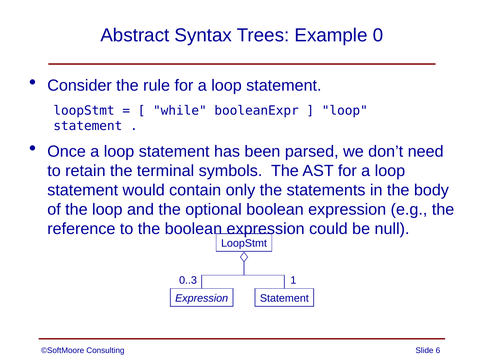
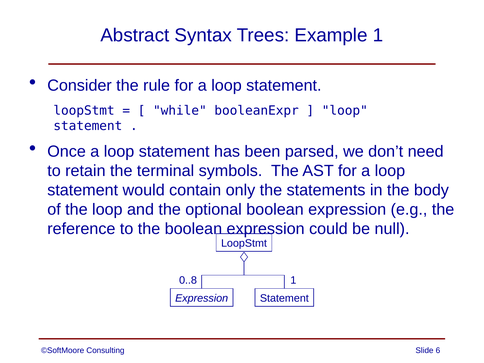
Example 0: 0 -> 1 (378, 35)
0..3: 0..3 -> 0..8 (188, 280)
